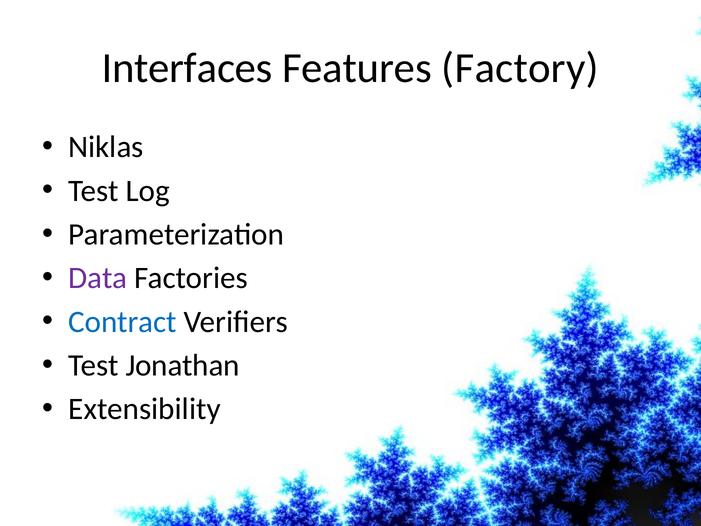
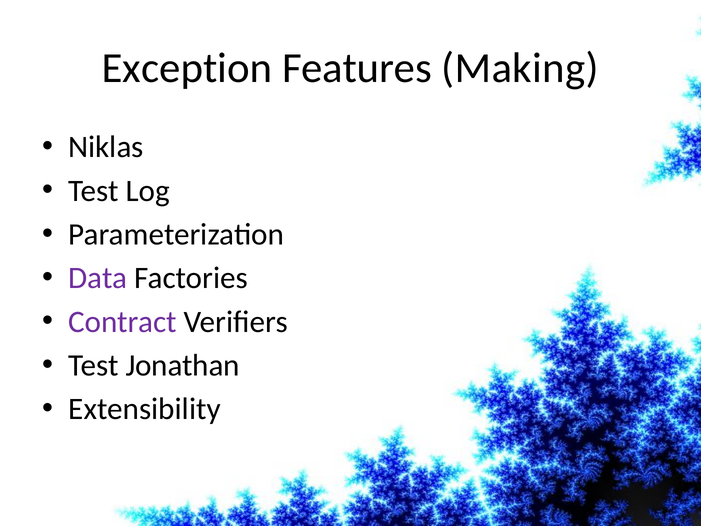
Interfaces: Interfaces -> Exception (187, 68)
Factory: Factory -> Making (520, 68)
Contract colour: blue -> purple (123, 322)
